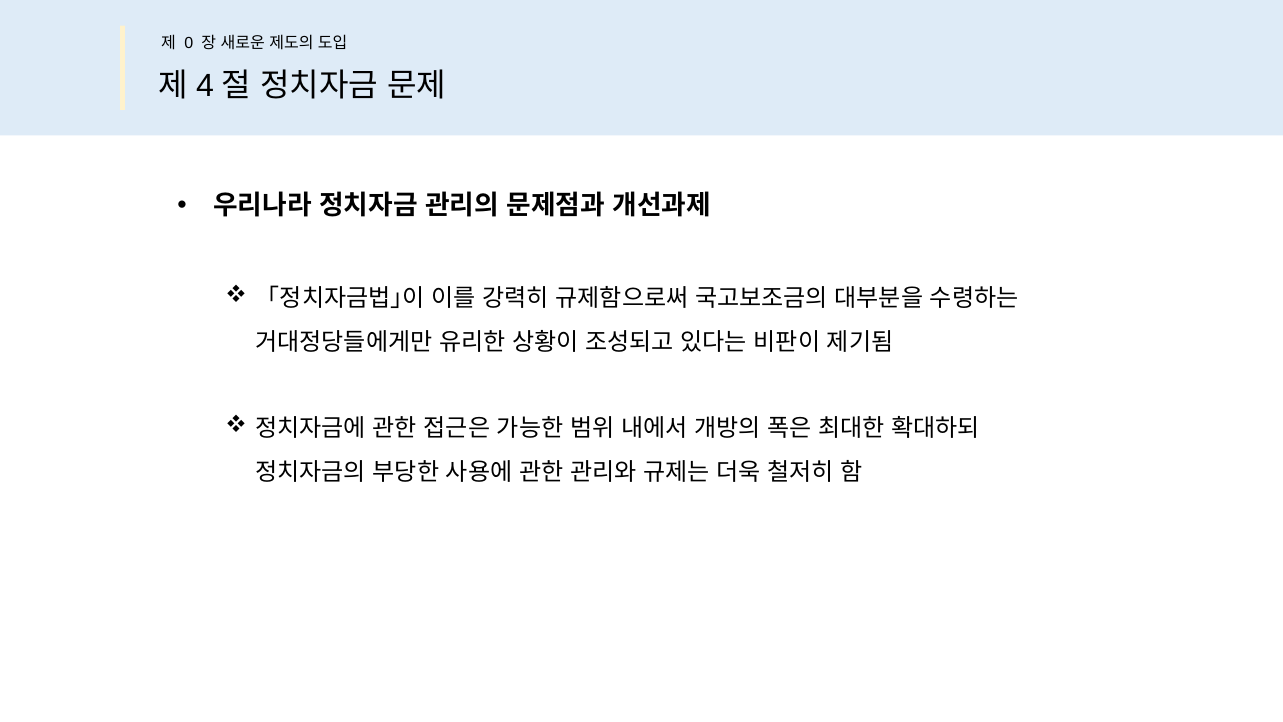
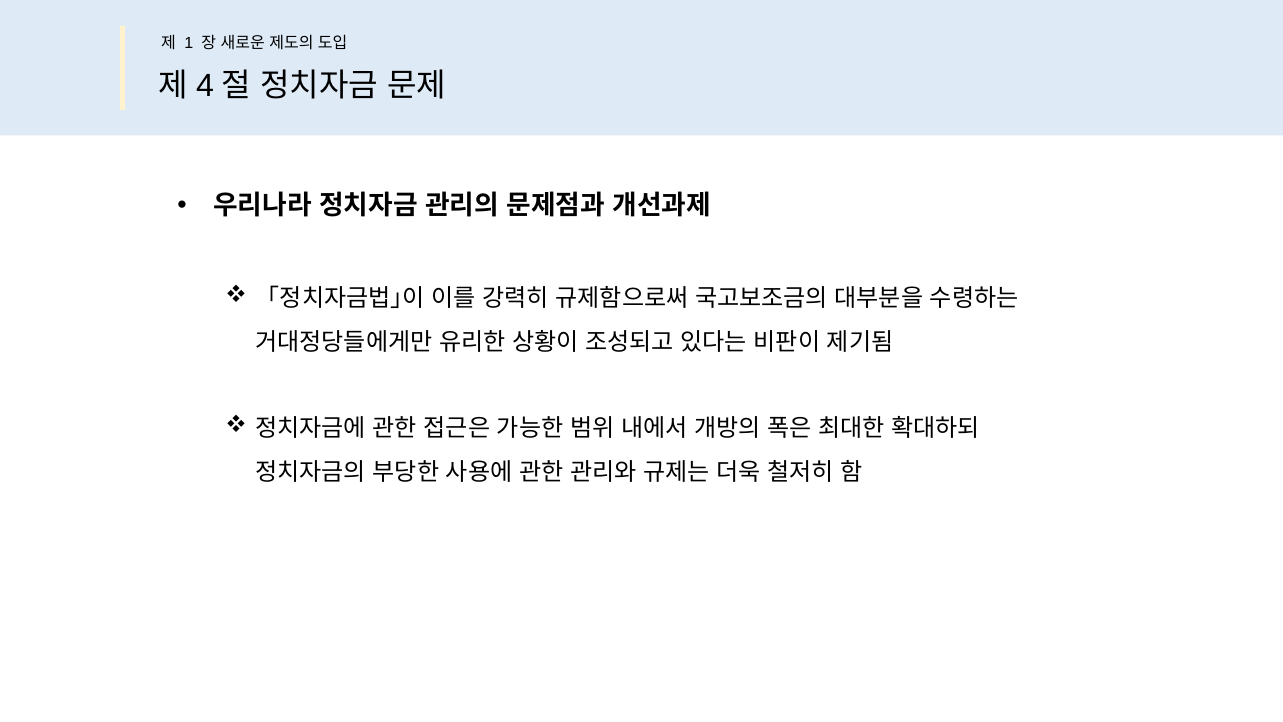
0: 0 -> 1 (189, 43)
